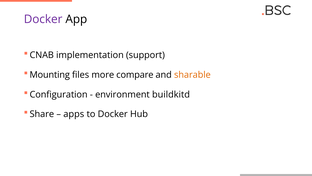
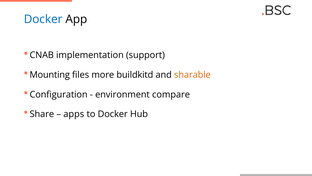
Docker colour: purple -> blue (43, 19)
compare: compare -> buildkitd (135, 75)
buildkitd: buildkitd -> compare (171, 94)
